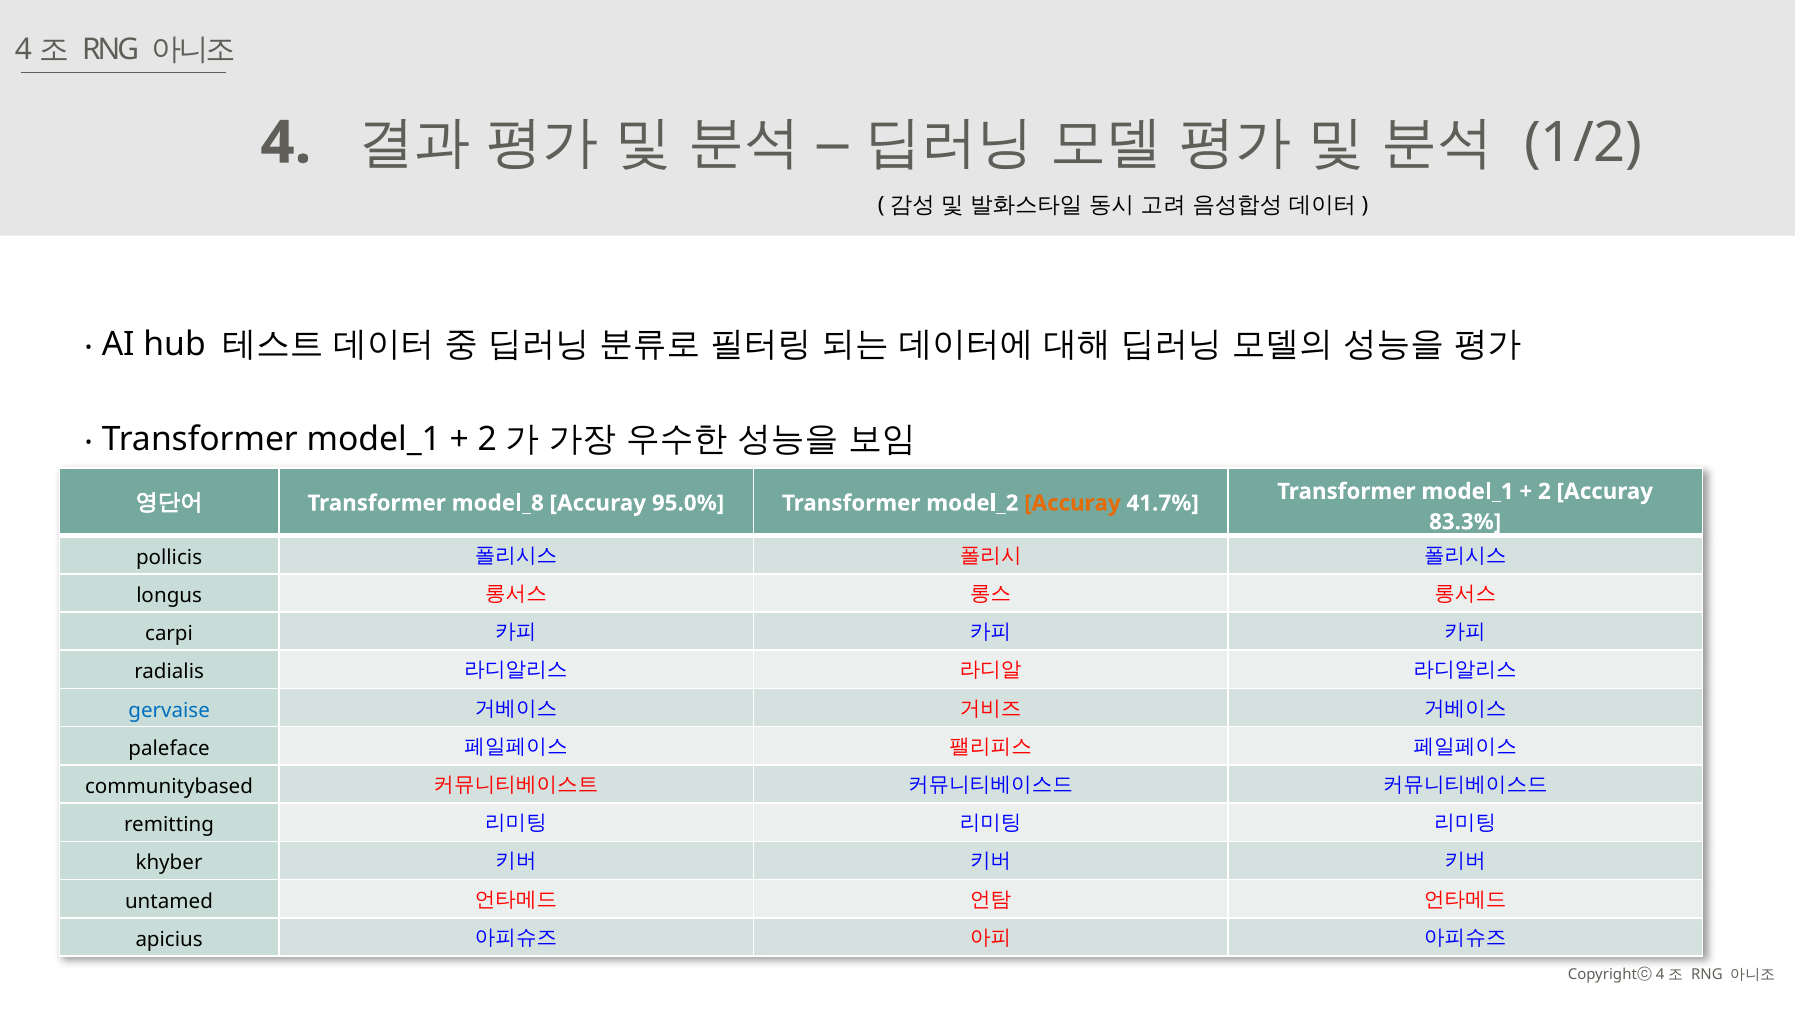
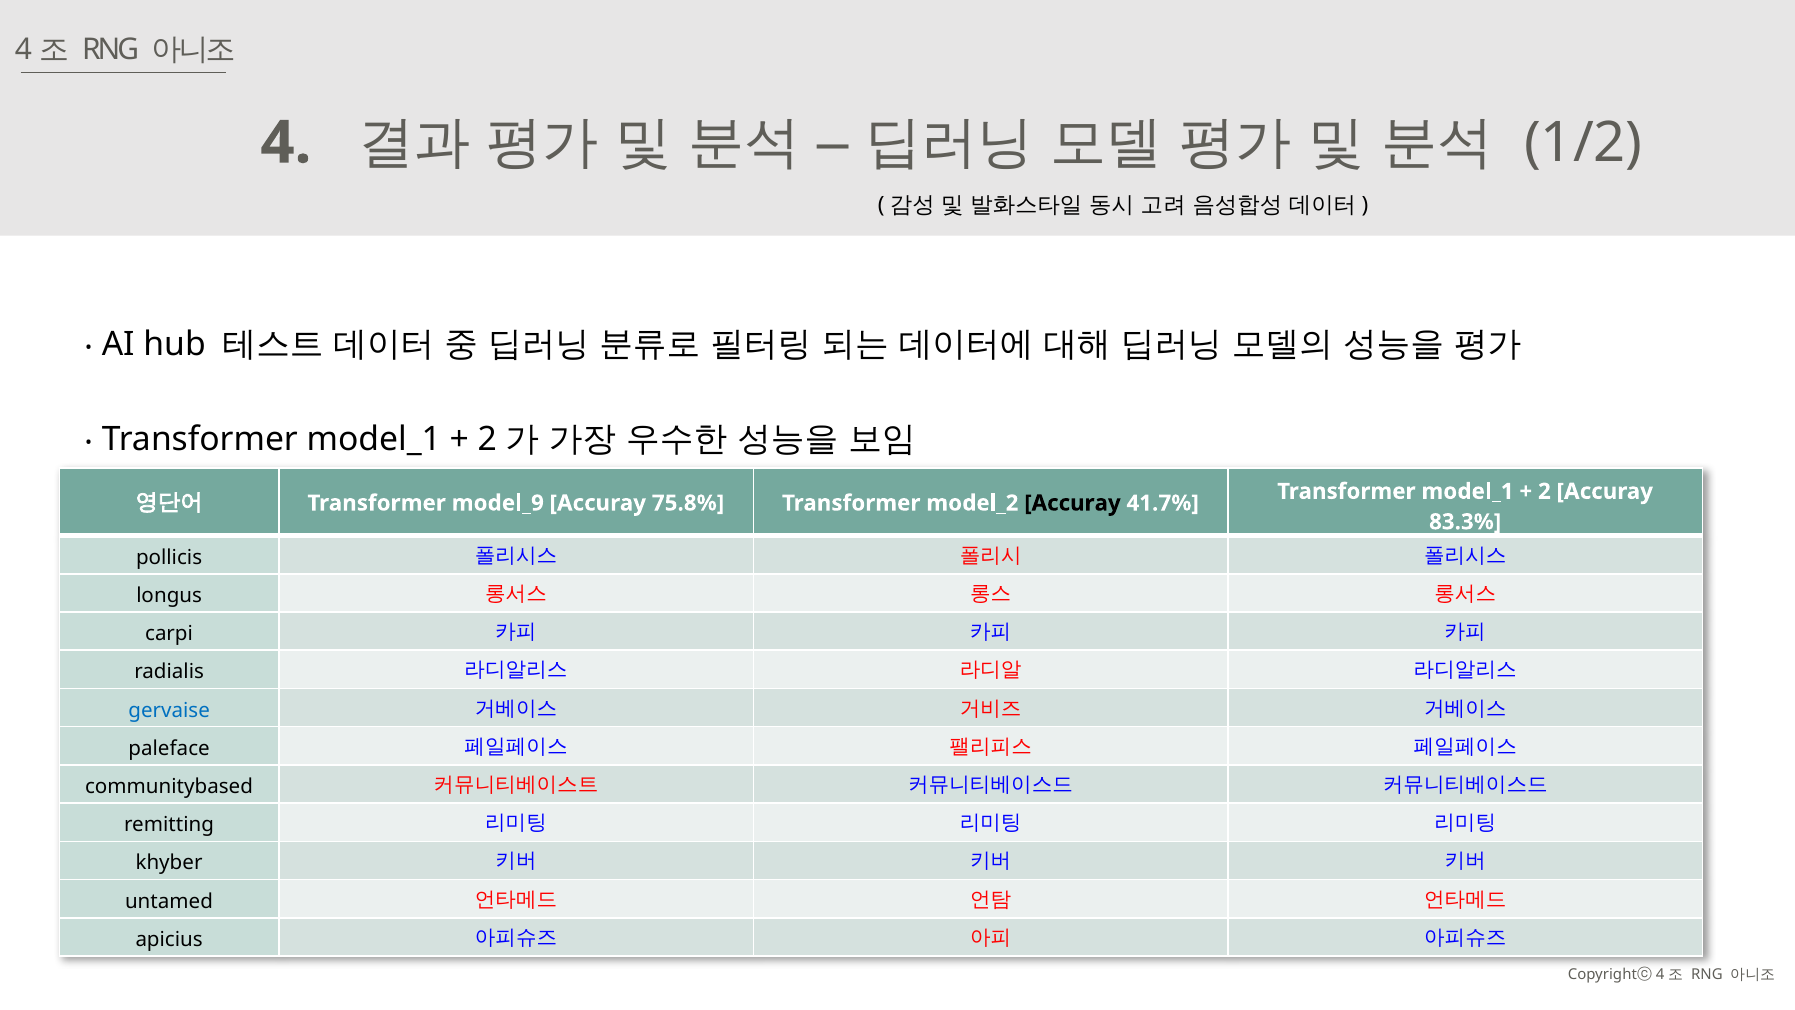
model_8: model_8 -> model_9 (498, 503)
95.0%: 95.0% -> 75.8% (688, 503)
Accuray colour: orange -> black (1072, 503)
